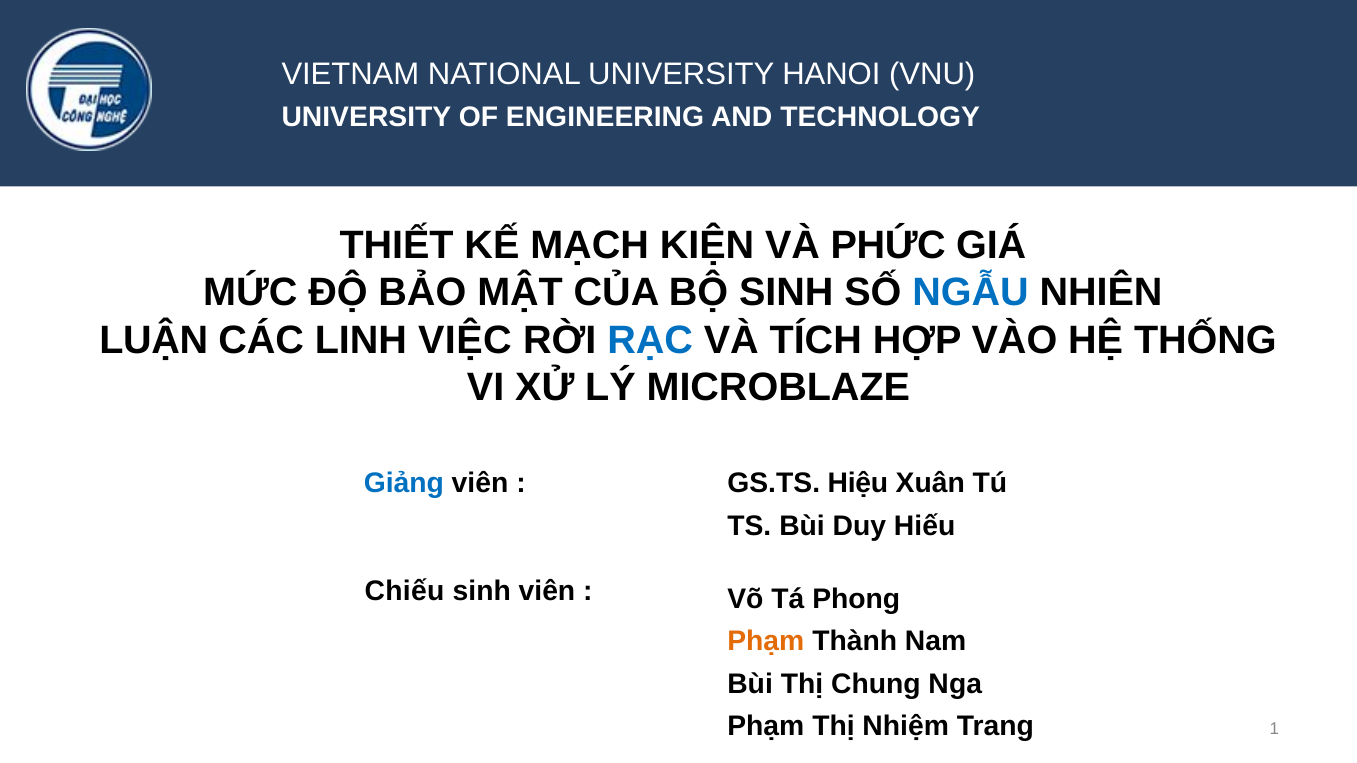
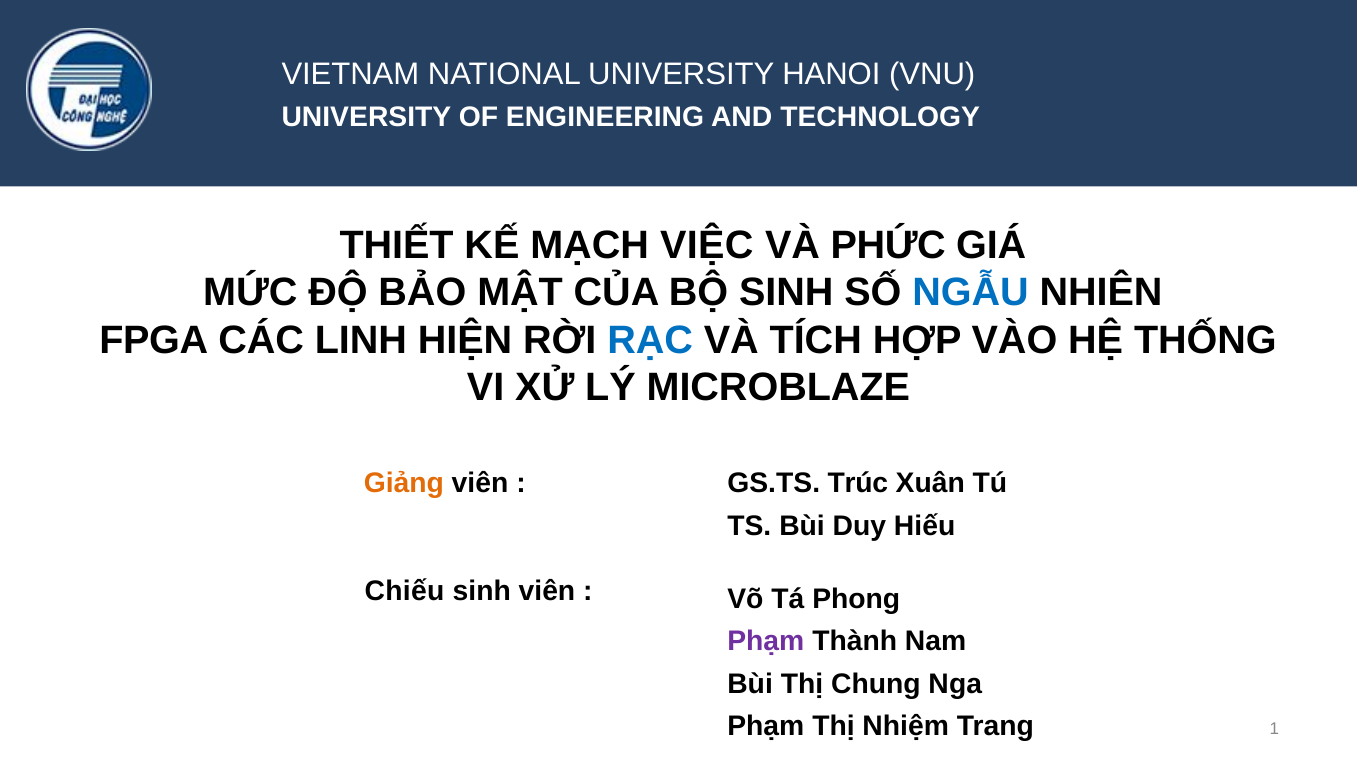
KIỆN: KIỆN -> VIỆC (707, 245)
LUẬN: LUẬN -> FPGA (154, 340)
VIỆC: VIỆC -> HIỆN (465, 340)
Giảng colour: blue -> orange (404, 484)
Hiệu: Hiệu -> Trúc (858, 484)
Phạm colour: orange -> purple (766, 642)
